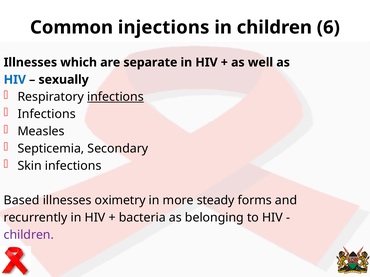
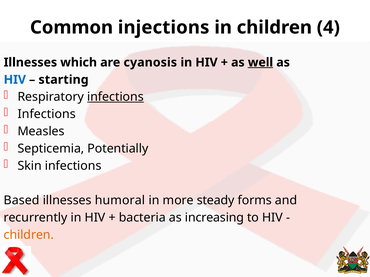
6: 6 -> 4 (328, 27)
separate: separate -> cyanosis (150, 63)
well underline: none -> present (260, 63)
sexually: sexually -> starting (64, 80)
Secondary: Secondary -> Potentially (118, 149)
oximetry: oximetry -> humoral (120, 201)
belonging: belonging -> increasing (214, 218)
children colour: purple -> orange (29, 235)
